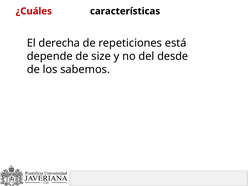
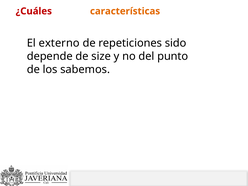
características colour: black -> orange (125, 11)
derecha: derecha -> externo (59, 43)
está: está -> sido (176, 43)
desde: desde -> punto (173, 56)
